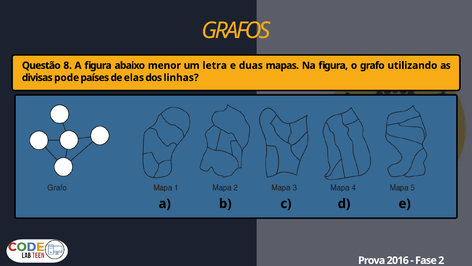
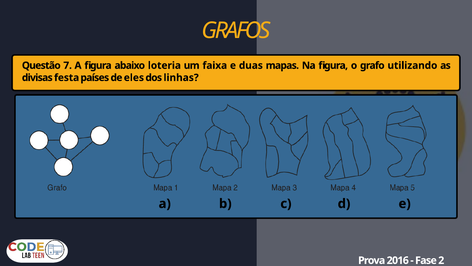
8: 8 -> 7 (68, 65)
menor: menor -> loteria (164, 65)
letra: letra -> faixa (215, 65)
pode: pode -> festa (67, 78)
elas: elas -> eles (134, 78)
